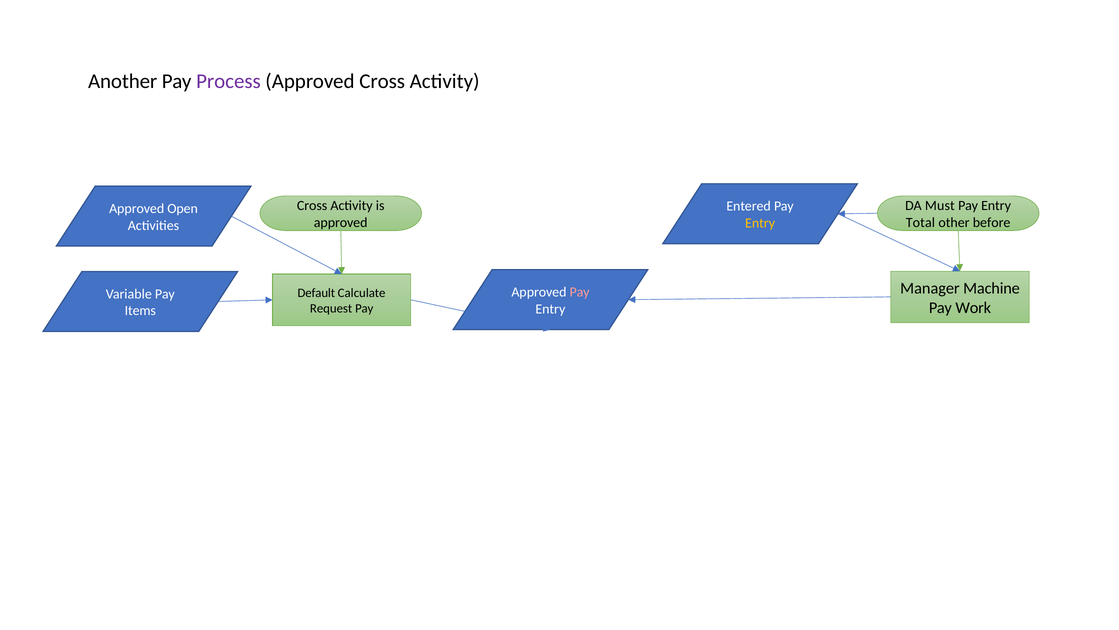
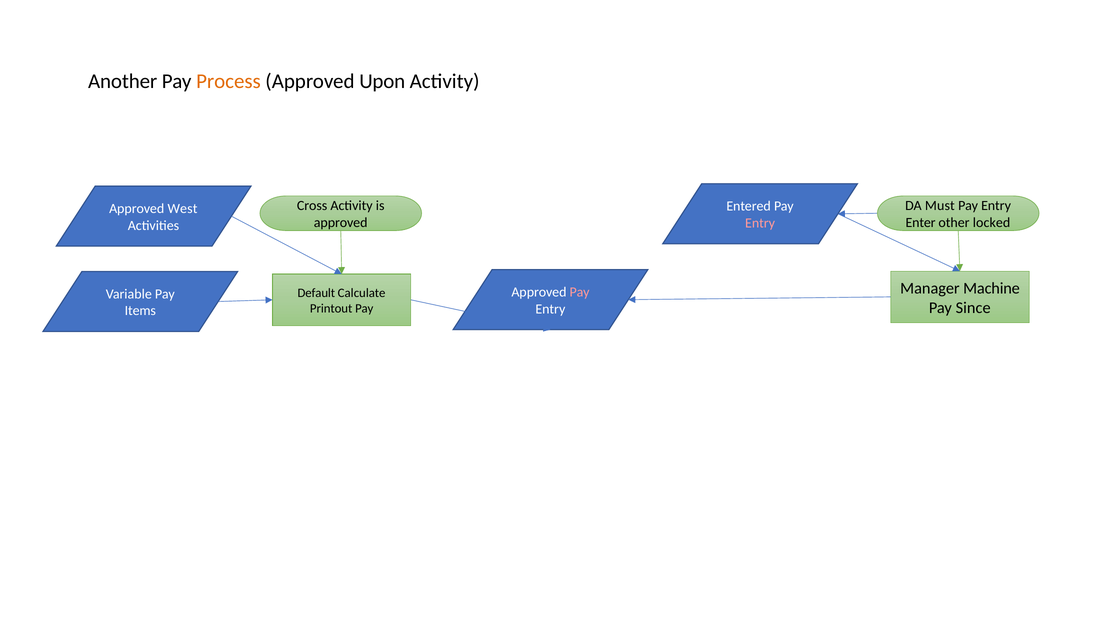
Process colour: purple -> orange (228, 81)
Approved Cross: Cross -> Upon (382, 81)
Open: Open -> West (182, 209)
Total: Total -> Enter (921, 222)
before: before -> locked (992, 222)
Entry colour: yellow -> pink (760, 223)
Work: Work -> Since (973, 308)
Request: Request -> Printout (331, 308)
